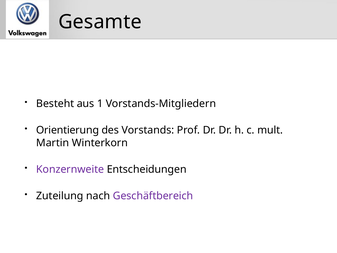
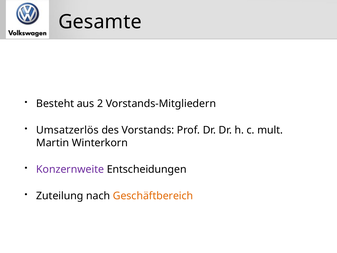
1: 1 -> 2 (100, 104)
Orientierung: Orientierung -> Umsatzerlös (67, 130)
Geschäftbereich colour: purple -> orange (153, 196)
